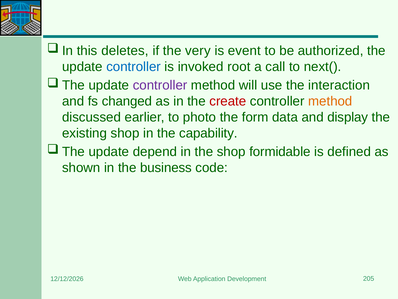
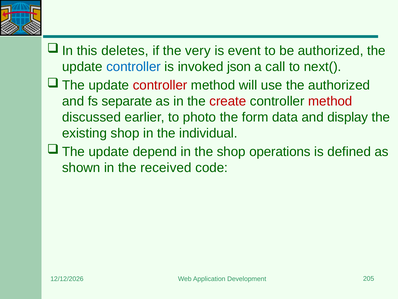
root: root -> json (239, 67)
controller colour: purple -> red (160, 85)
the interaction: interaction -> authorized (339, 85)
changed: changed -> separate (127, 101)
method colour: orange -> red (330, 101)
capability: capability -> individual (208, 133)
formidable: formidable -> operations (280, 151)
business: business -> received (166, 167)
